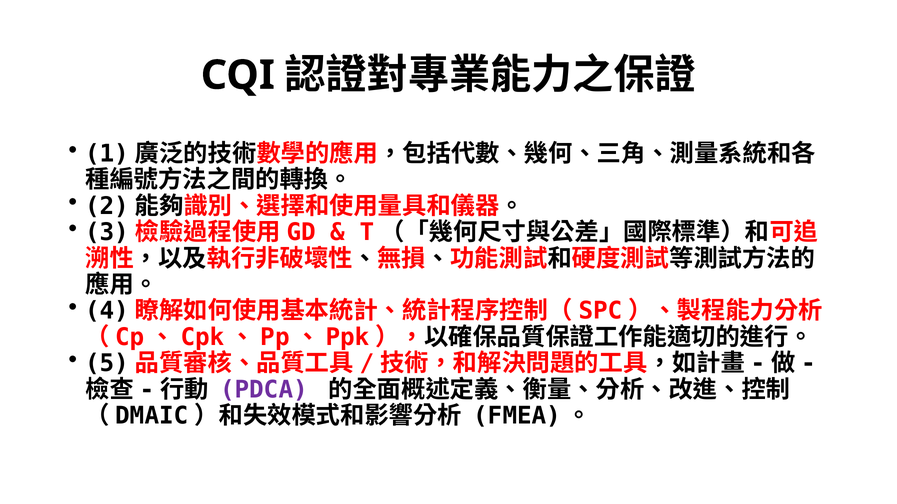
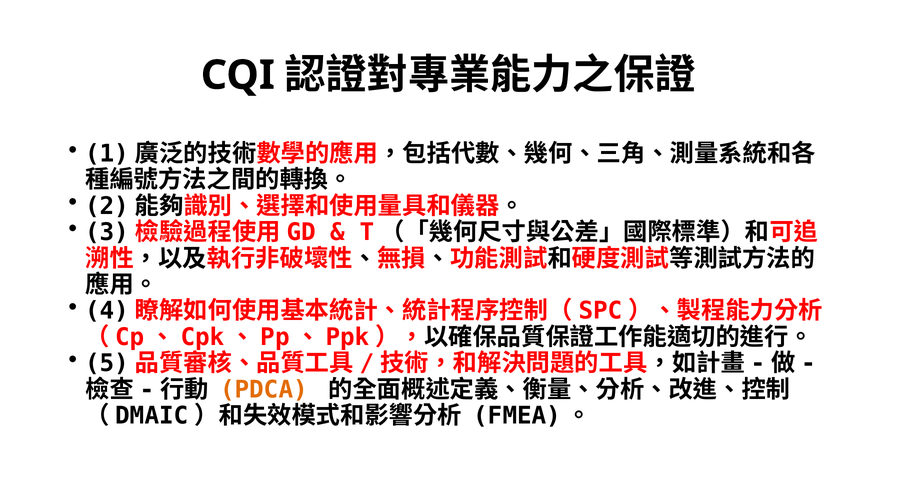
PDCA colour: purple -> orange (264, 390)
